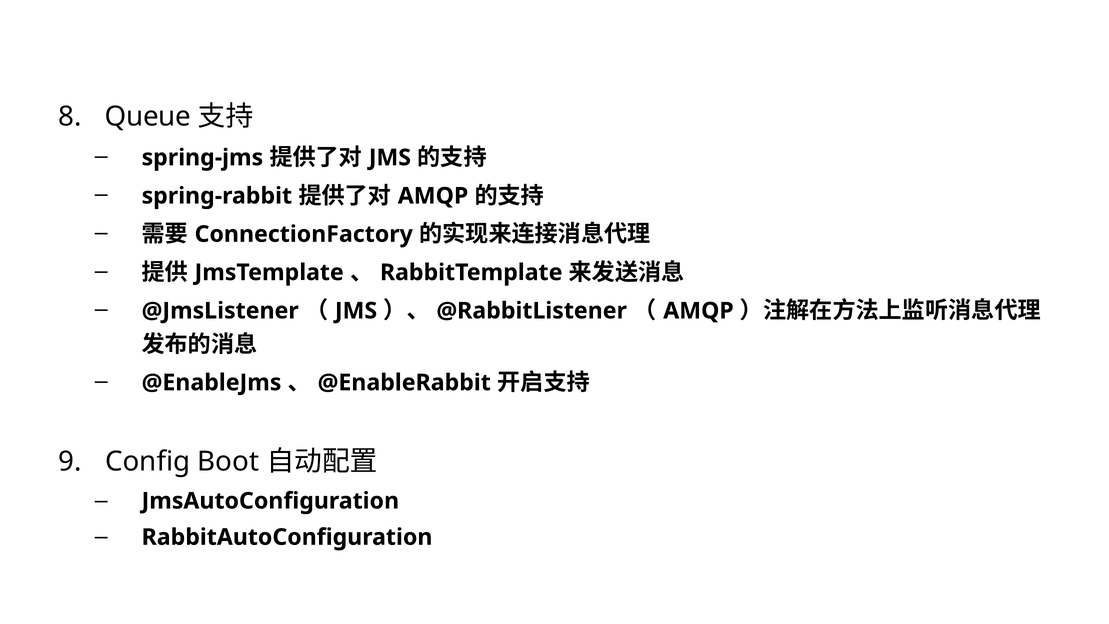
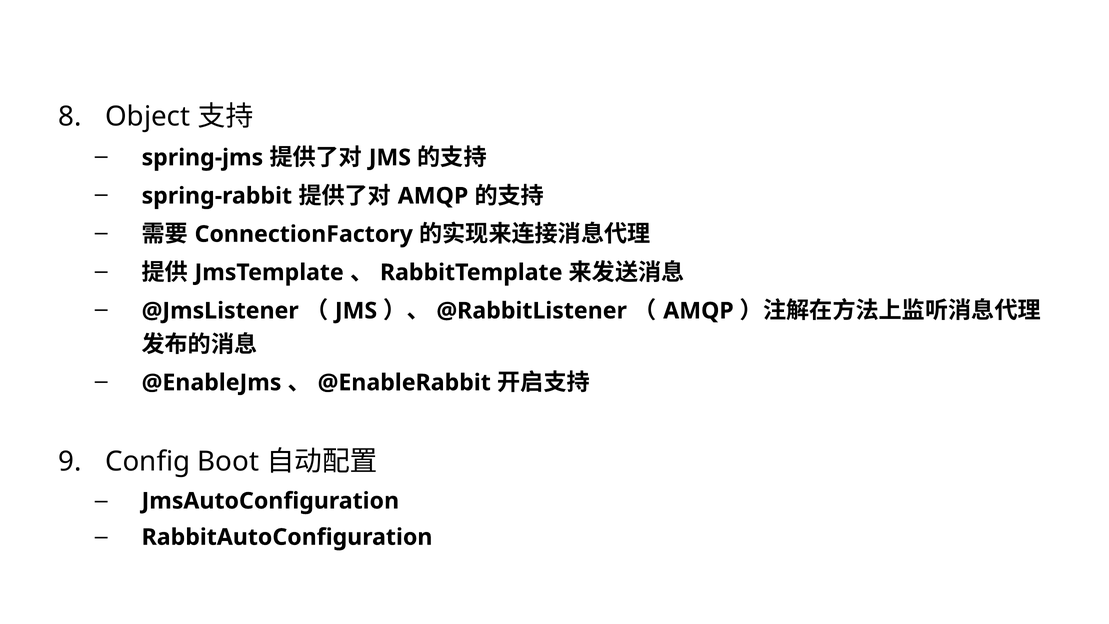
Queue: Queue -> Object (148, 116)
